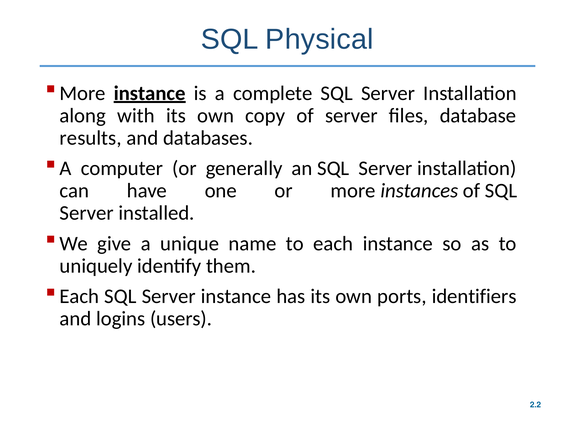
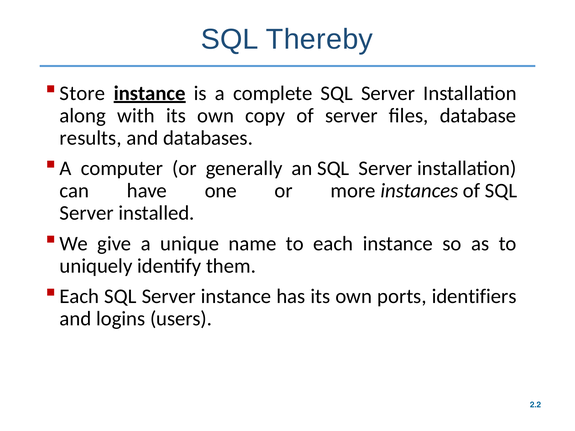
Physical: Physical -> Thereby (319, 39)
More: More -> Store (82, 93)
